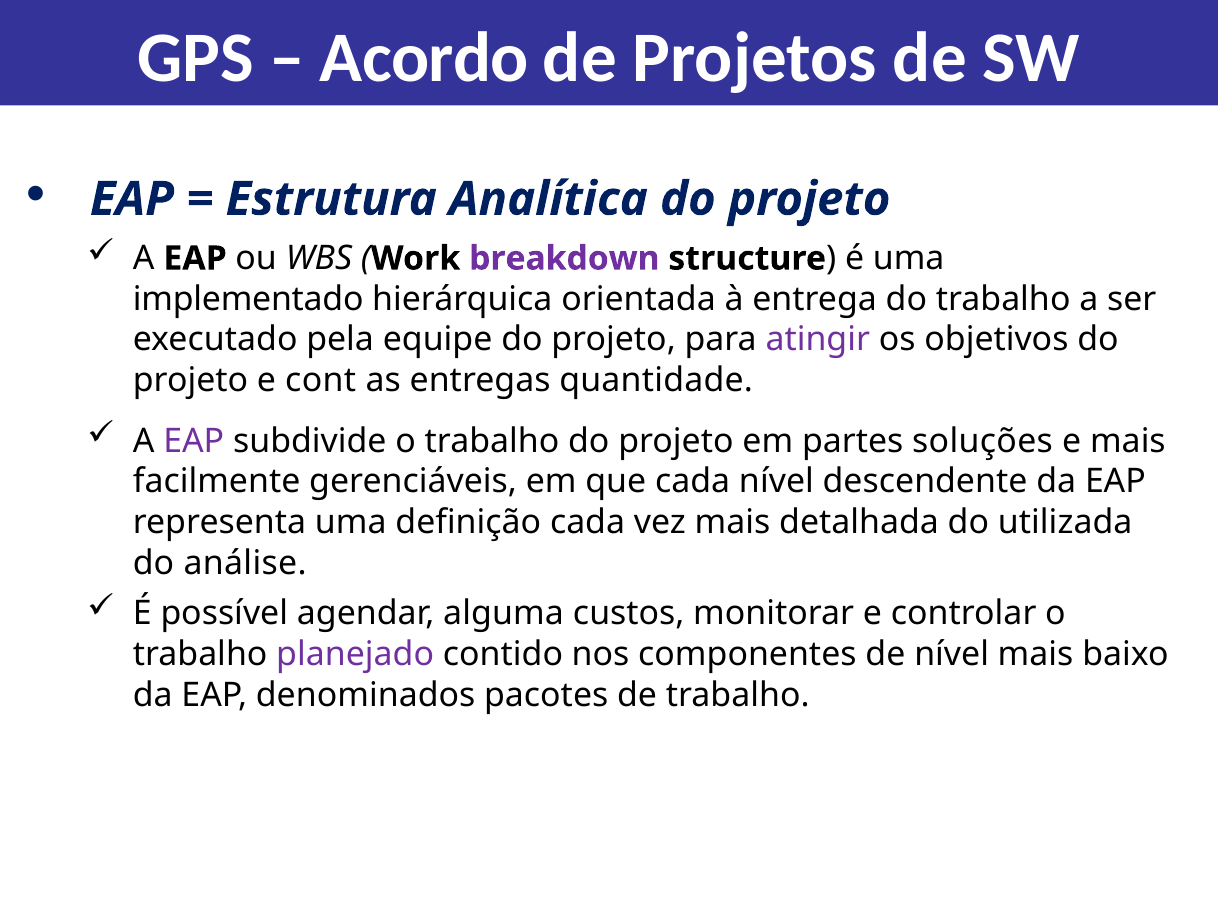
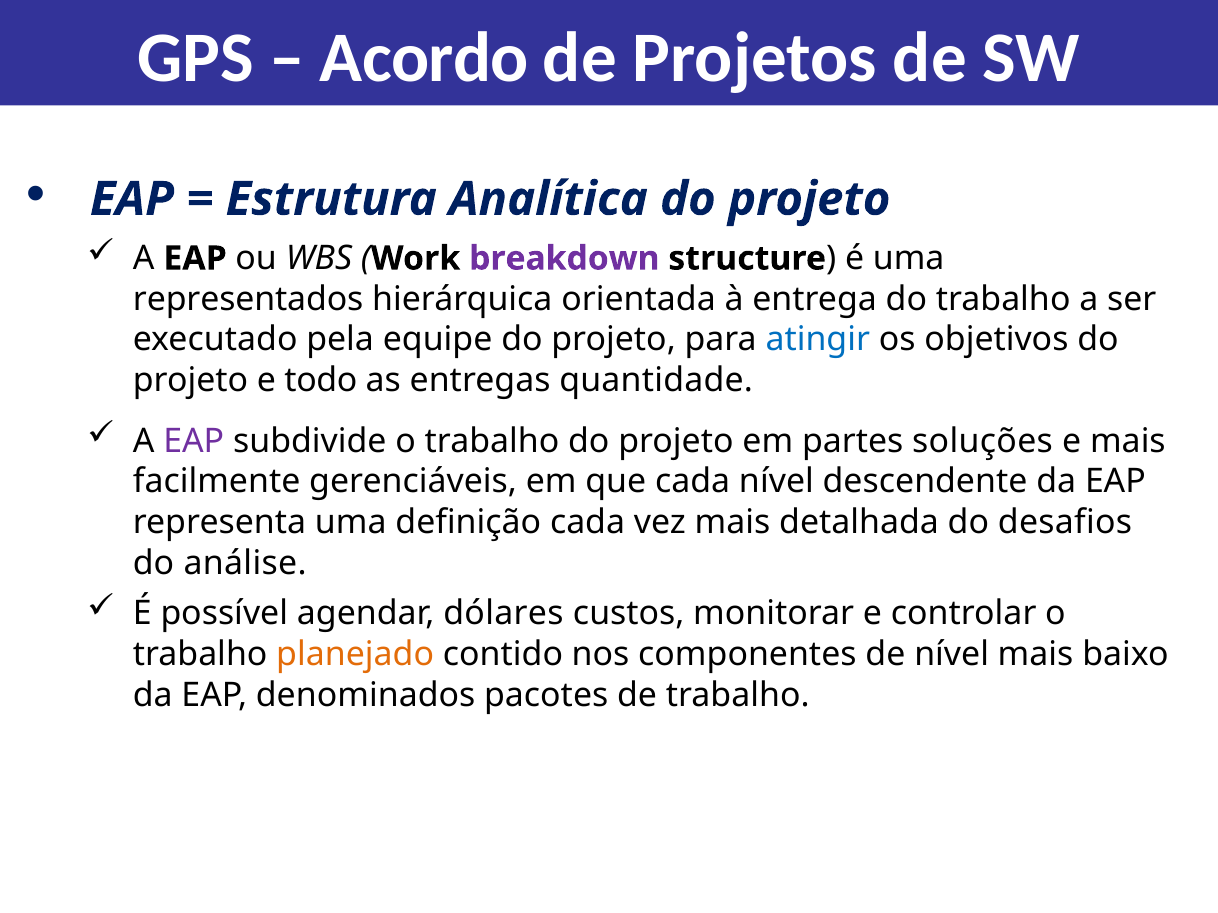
implementado: implementado -> representados (248, 299)
atingir colour: purple -> blue (818, 340)
cont: cont -> todo (321, 380)
utilizada: utilizada -> desafios (1065, 523)
alguma: alguma -> dólares (503, 614)
planejado colour: purple -> orange (355, 655)
